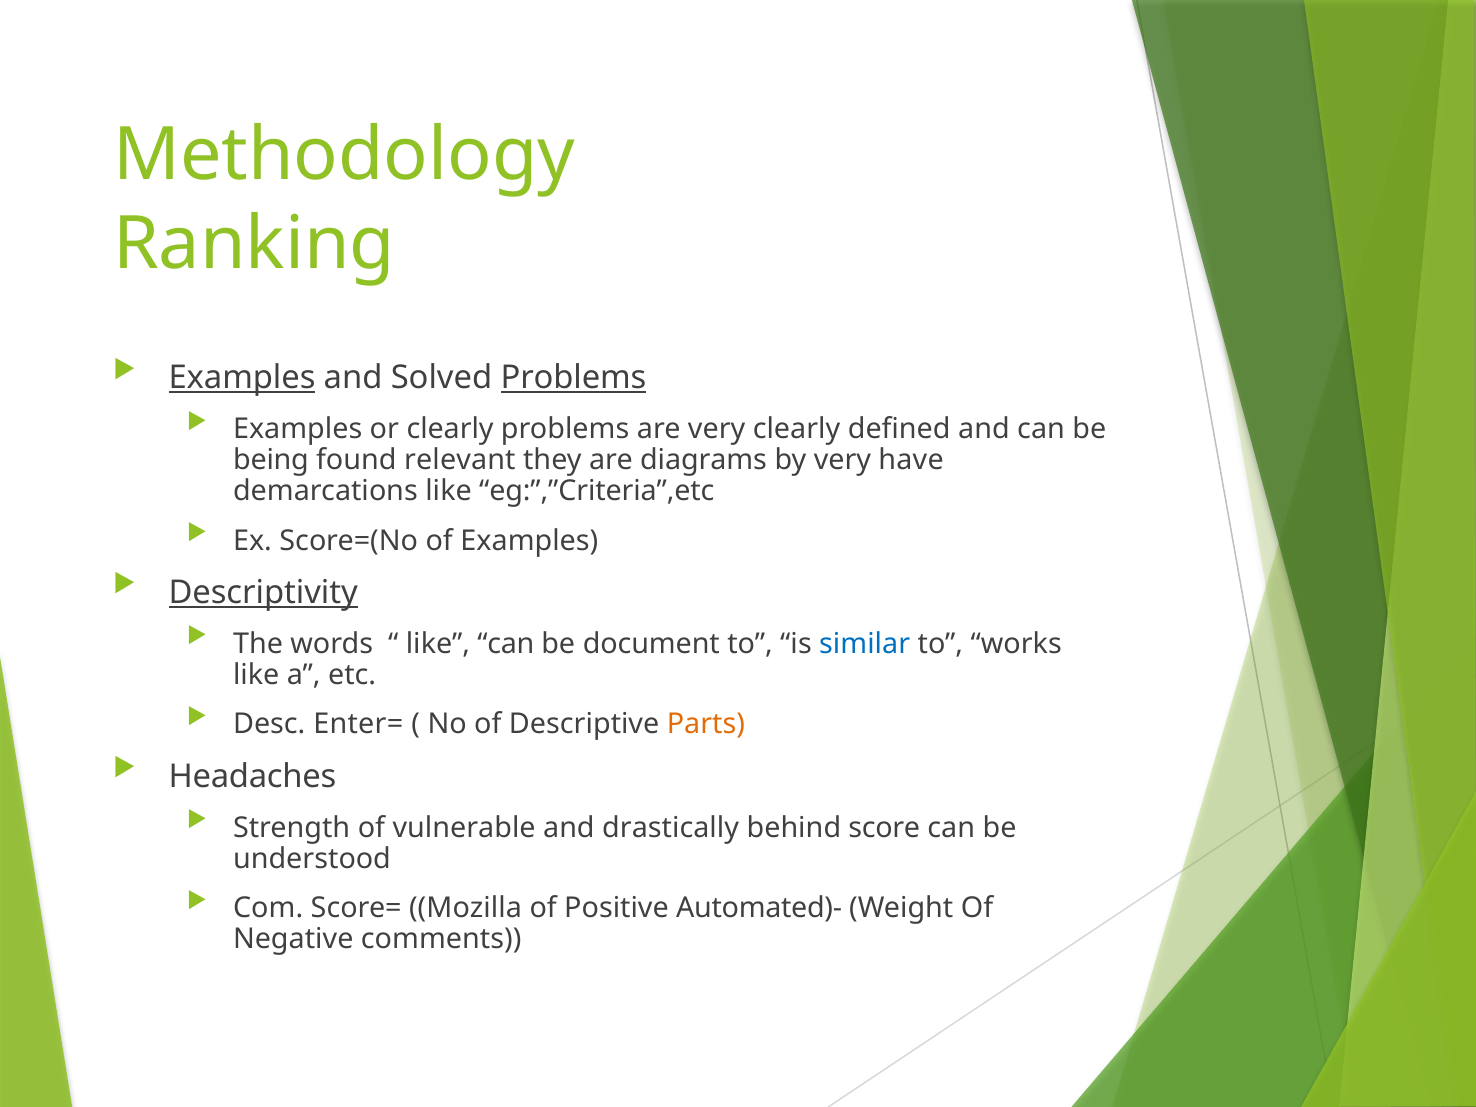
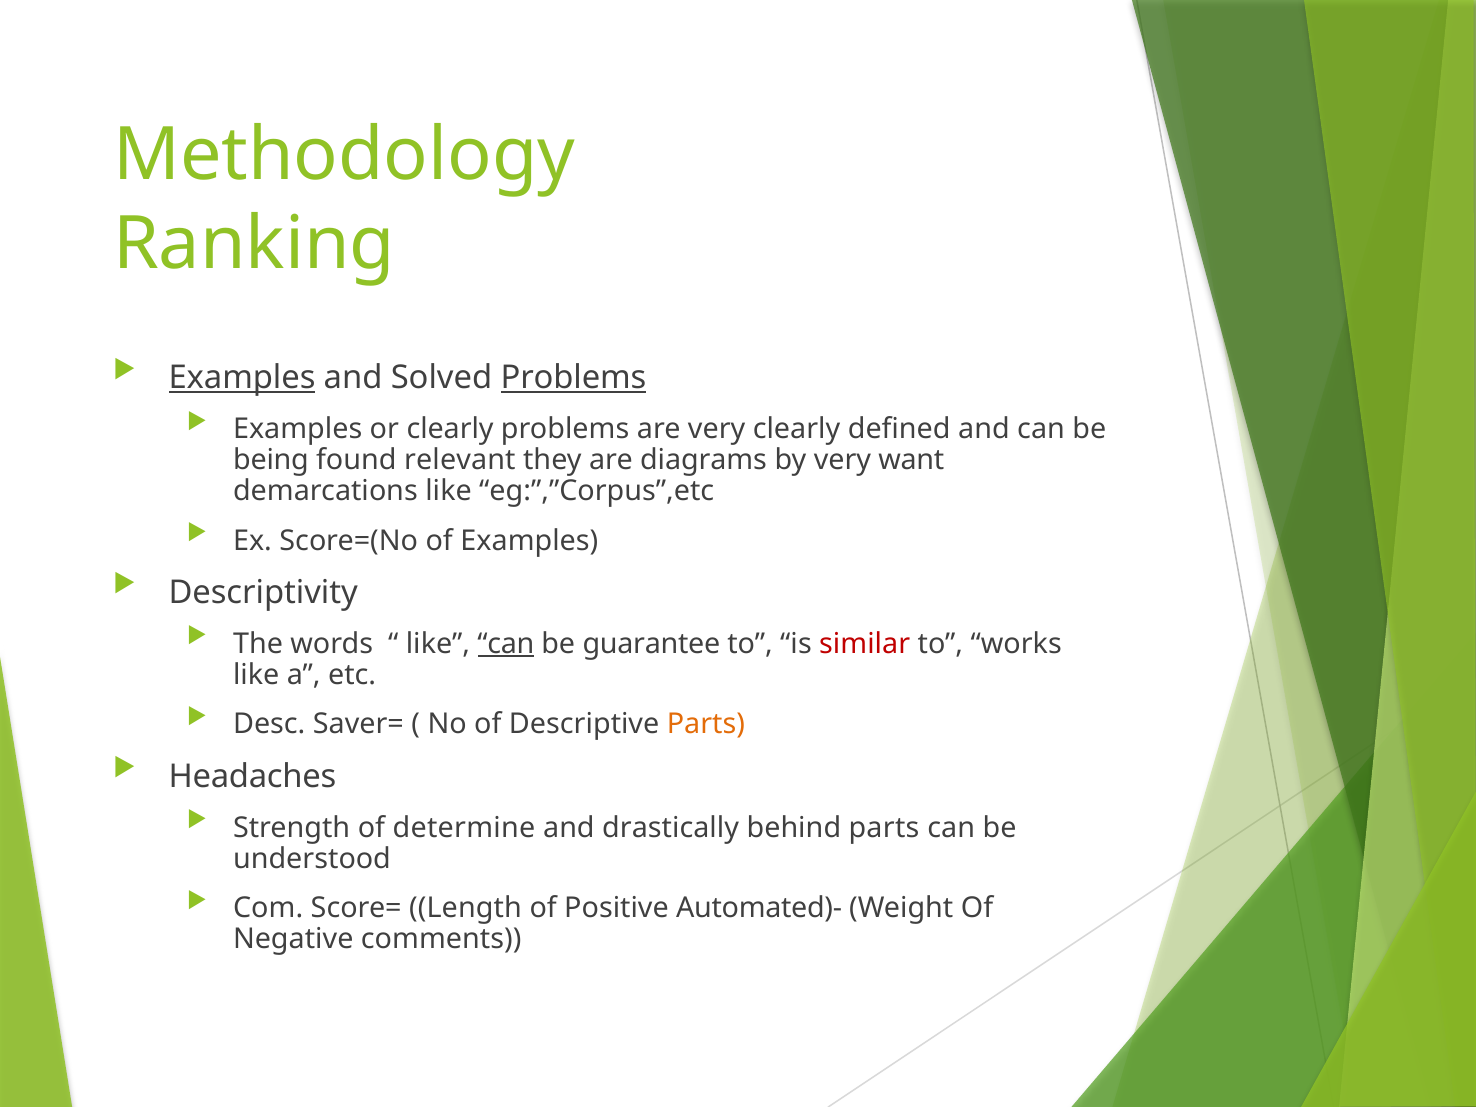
have: have -> want (911, 460)
eg:”,”Criteria”,etc: eg:”,”Criteria”,etc -> eg:”,”Corpus”,etc (597, 491)
Descriptivity underline: present -> none (263, 593)
can underline: none -> present (506, 644)
document: document -> guarantee (651, 644)
similar colour: blue -> red (865, 644)
Enter=: Enter= -> Saver= (358, 724)
vulnerable: vulnerable -> determine (464, 828)
behind score: score -> parts (884, 828)
Mozilla: Mozilla -> Length (465, 908)
